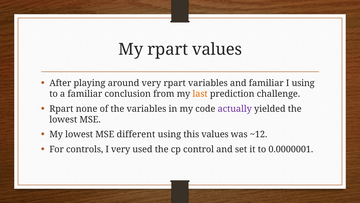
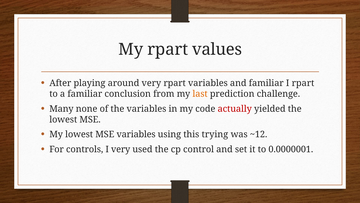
I using: using -> rpart (303, 83)
Rpart: Rpart -> Many (61, 109)
actually colour: purple -> red (235, 109)
MSE different: different -> variables (136, 134)
this values: values -> trying (215, 134)
